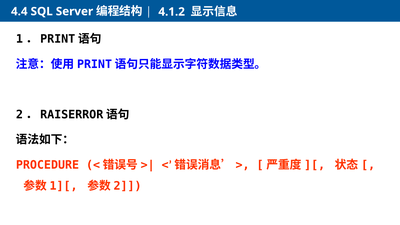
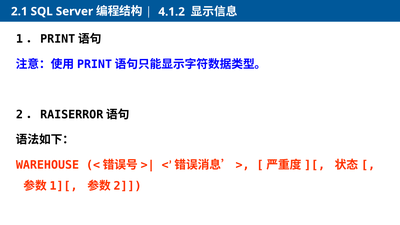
4.4: 4.4 -> 2.1 (19, 11)
PROCEDURE: PROCEDURE -> WAREHOUSE (48, 165)
